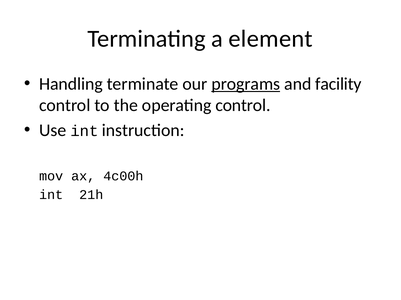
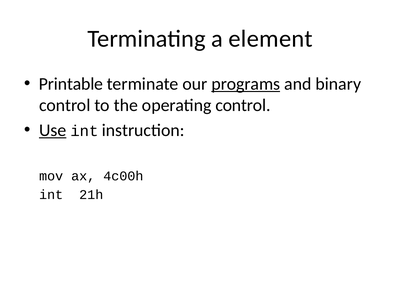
Handling: Handling -> Printable (71, 84)
facility: facility -> binary (338, 84)
Use underline: none -> present (53, 130)
